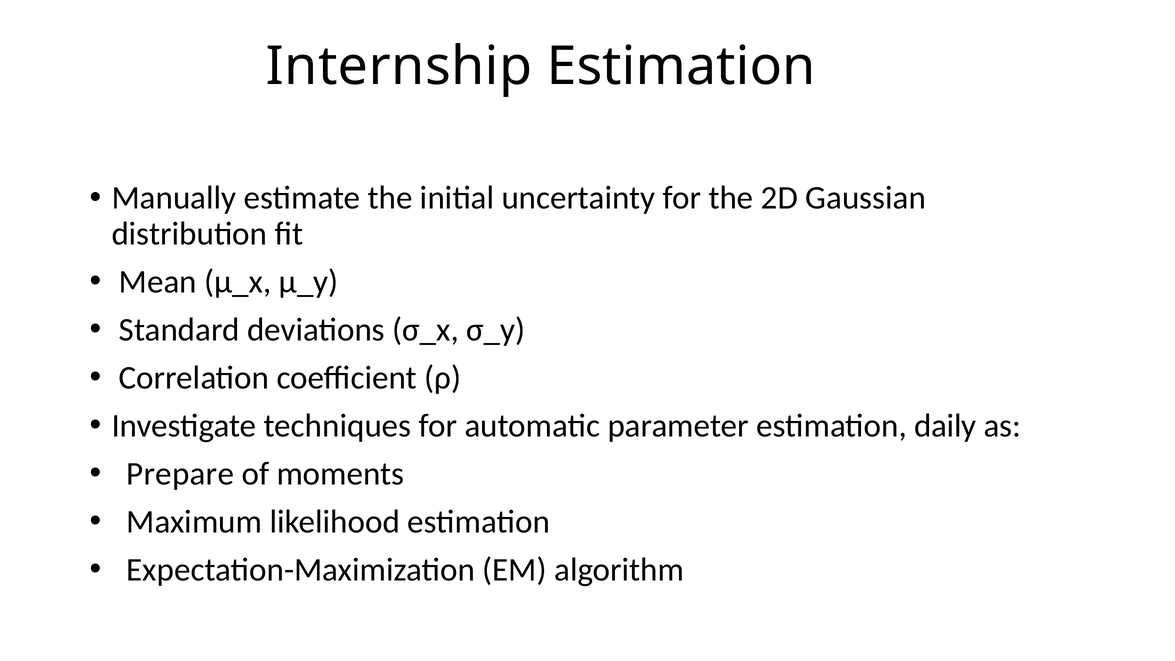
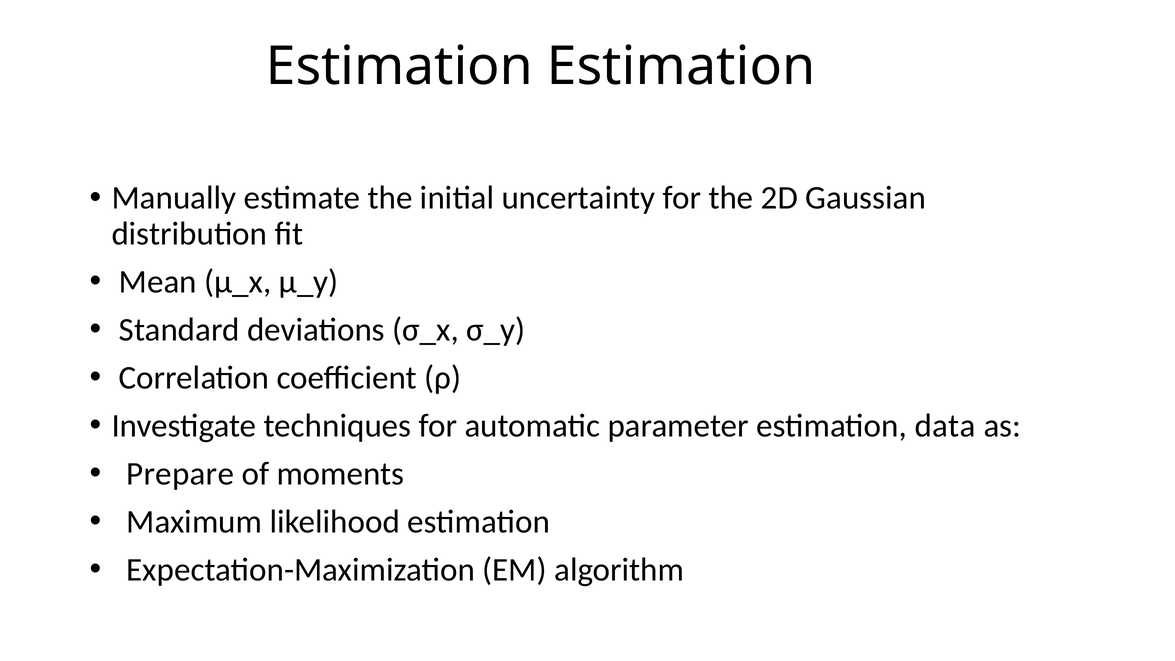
Internship: Internship -> Estimation (399, 66)
daily: daily -> data (945, 426)
